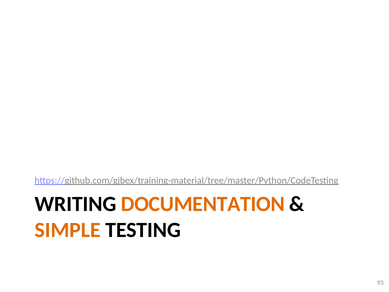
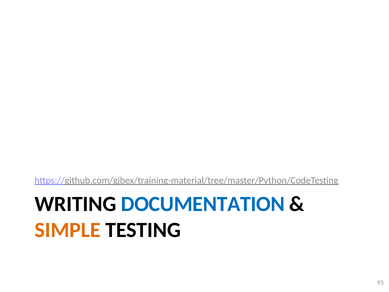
DOCUMENTATION colour: orange -> blue (203, 204)
